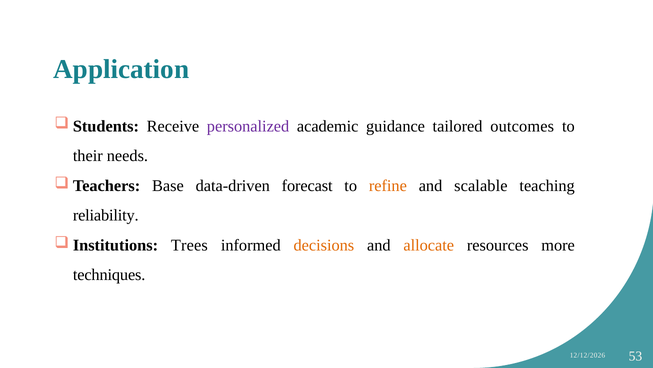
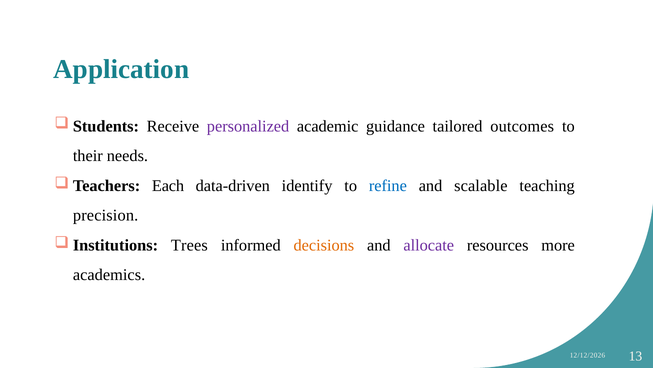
Base: Base -> Each (168, 185)
forecast: forecast -> identify (307, 185)
refine colour: orange -> blue (388, 185)
reliability: reliability -> precision (106, 215)
allocate colour: orange -> purple (429, 245)
techniques: techniques -> academics (109, 274)
53: 53 -> 13 (636, 355)
